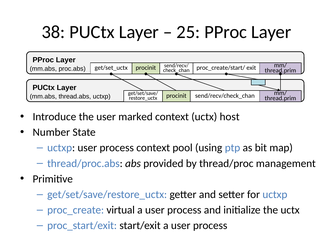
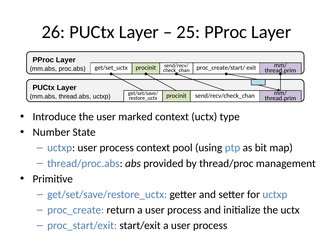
38: 38 -> 26 (53, 32)
host: host -> type (230, 117)
virtual: virtual -> return (121, 210)
